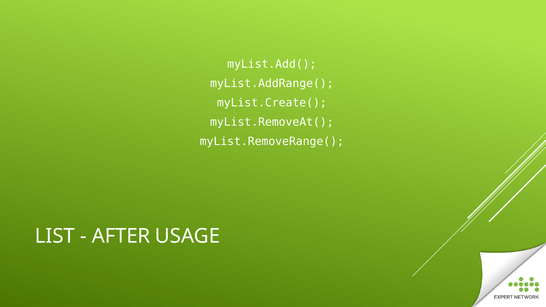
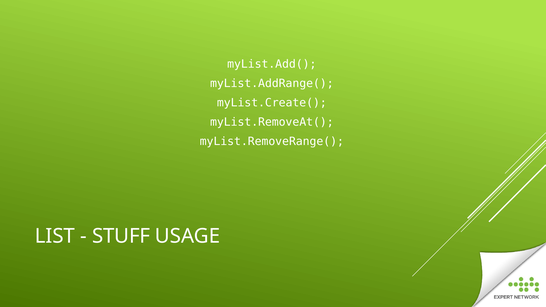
AFTER: AFTER -> STUFF (121, 236)
